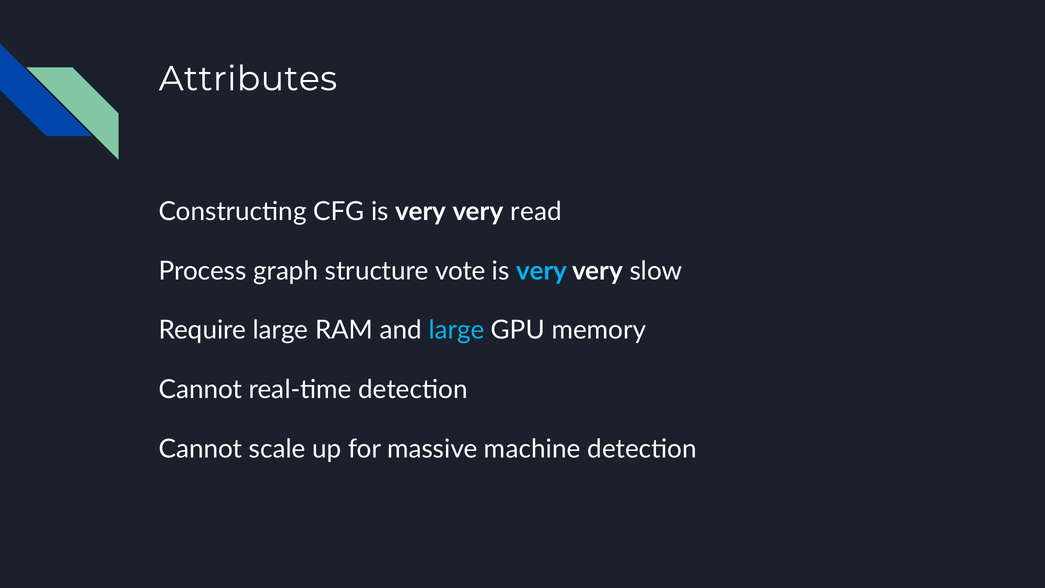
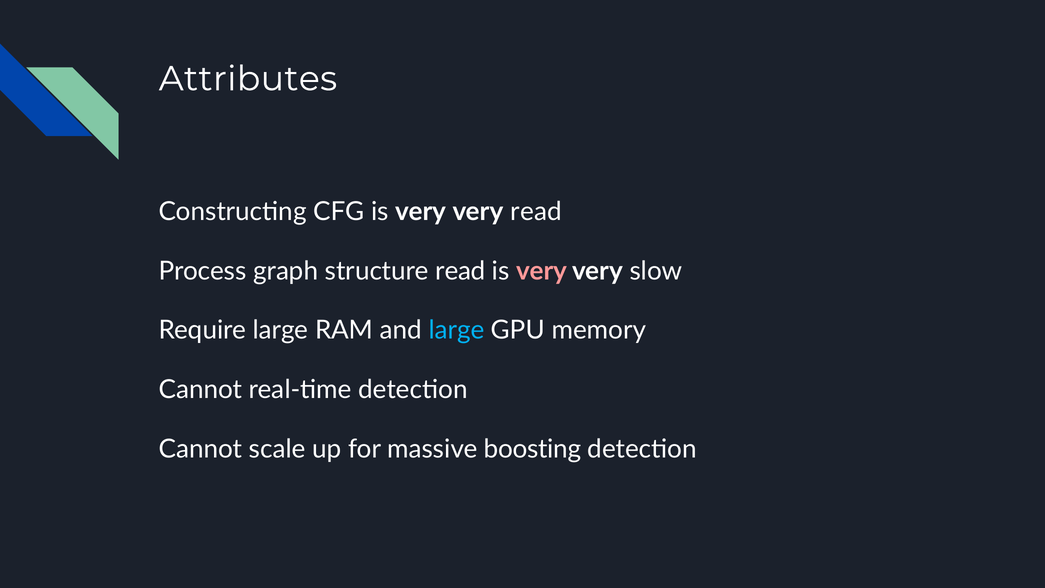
structure vote: vote -> read (460, 271)
very colour: light blue -> pink (542, 271)
machine: machine -> boosting (533, 449)
